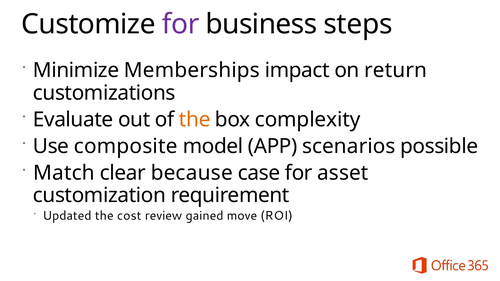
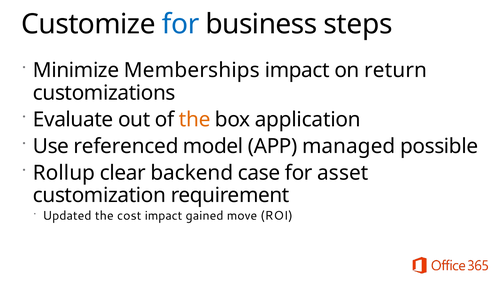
for colour: purple -> blue (181, 24)
complexity: complexity -> application (308, 120)
composite: composite -> referenced (126, 146)
scenarios: scenarios -> managed (349, 146)
Match: Match -> Rollup (64, 173)
because: because -> backend (192, 173)
cost review: review -> impact (164, 216)
